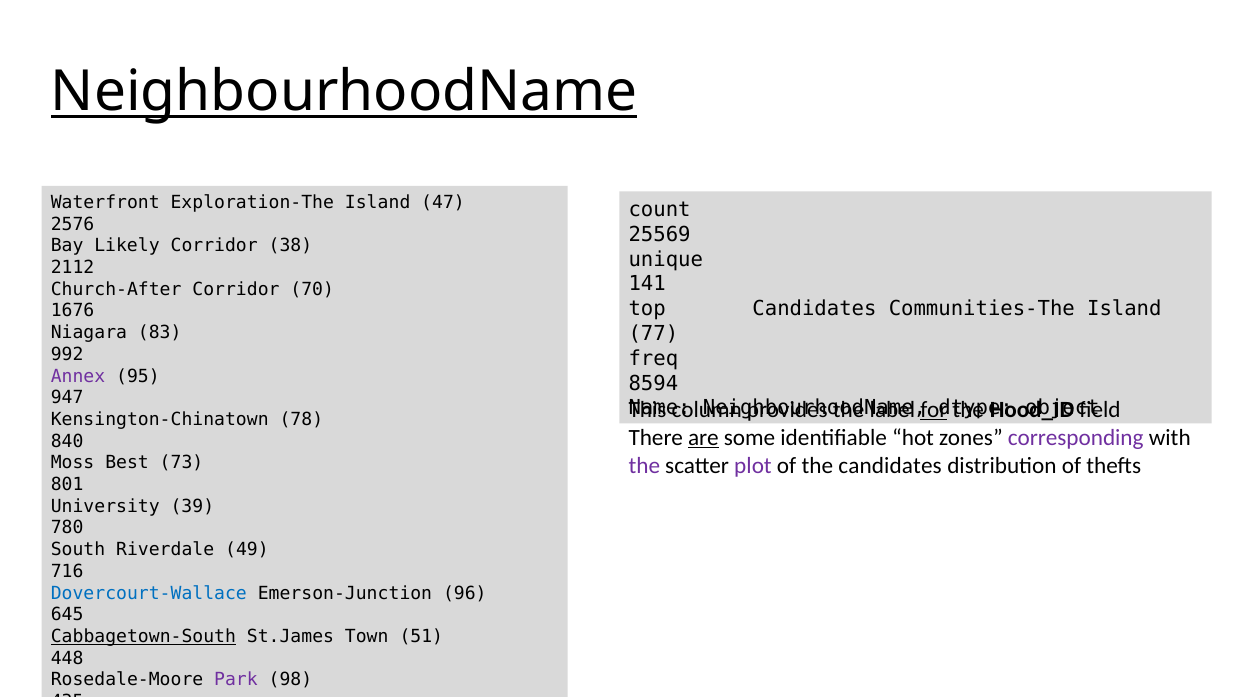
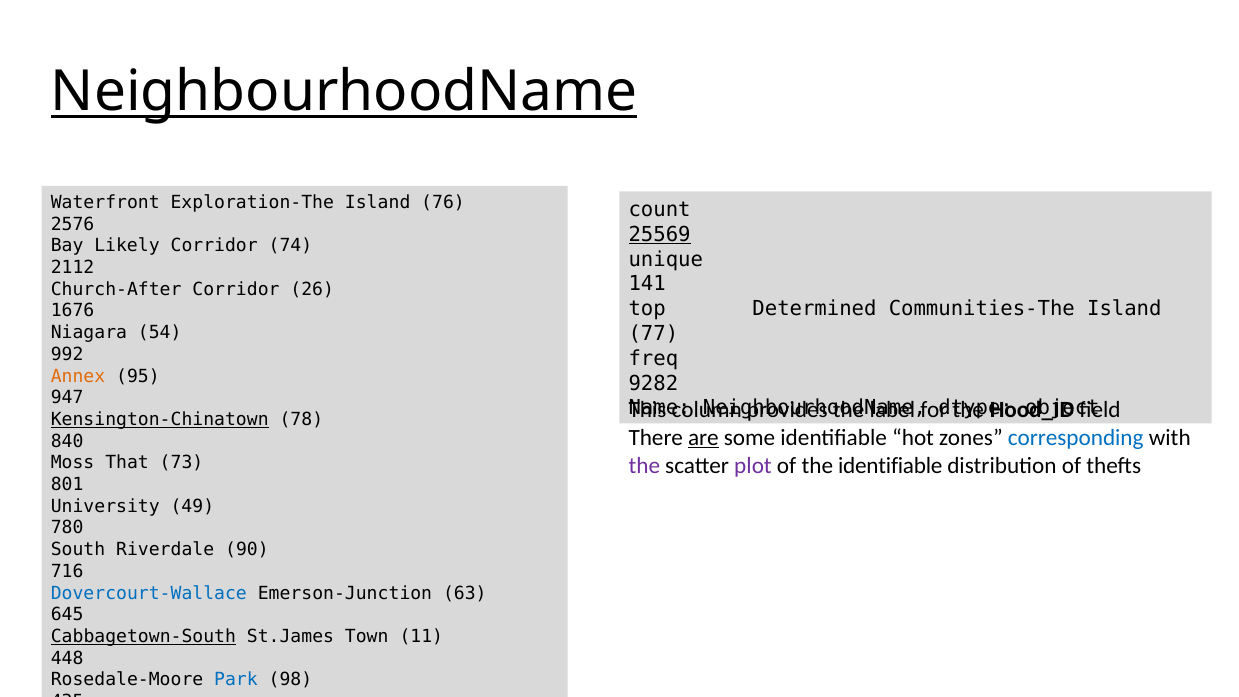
47: 47 -> 76 (443, 203)
25569 underline: none -> present (660, 235)
Corridor 38: 38 -> 74 (290, 246)
70: 70 -> 26 (312, 289)
top Candidates: Candidates -> Determined (814, 309)
83: 83 -> 54 (160, 333)
Annex colour: purple -> orange (78, 376)
8594: 8594 -> 9282 (653, 383)
for underline: present -> none (934, 410)
Kensington-Chinatown underline: none -> present (160, 419)
corresponding colour: purple -> blue (1076, 437)
Best: Best -> That (127, 463)
the candidates: candidates -> identifiable (890, 465)
39: 39 -> 49 (192, 506)
49: 49 -> 90 (247, 550)
96: 96 -> 63 (465, 593)
51: 51 -> 11 (421, 636)
Park colour: purple -> blue (236, 680)
